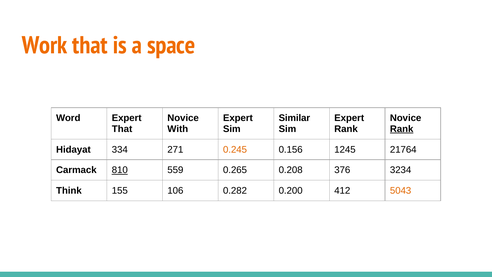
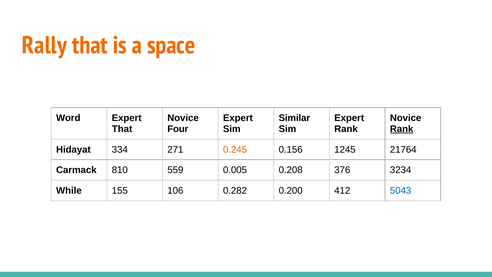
Work: Work -> Rally (44, 45)
With: With -> Four (178, 129)
810 underline: present -> none (120, 170)
0.265: 0.265 -> 0.005 (235, 170)
Think: Think -> While (69, 191)
5043 colour: orange -> blue (401, 191)
